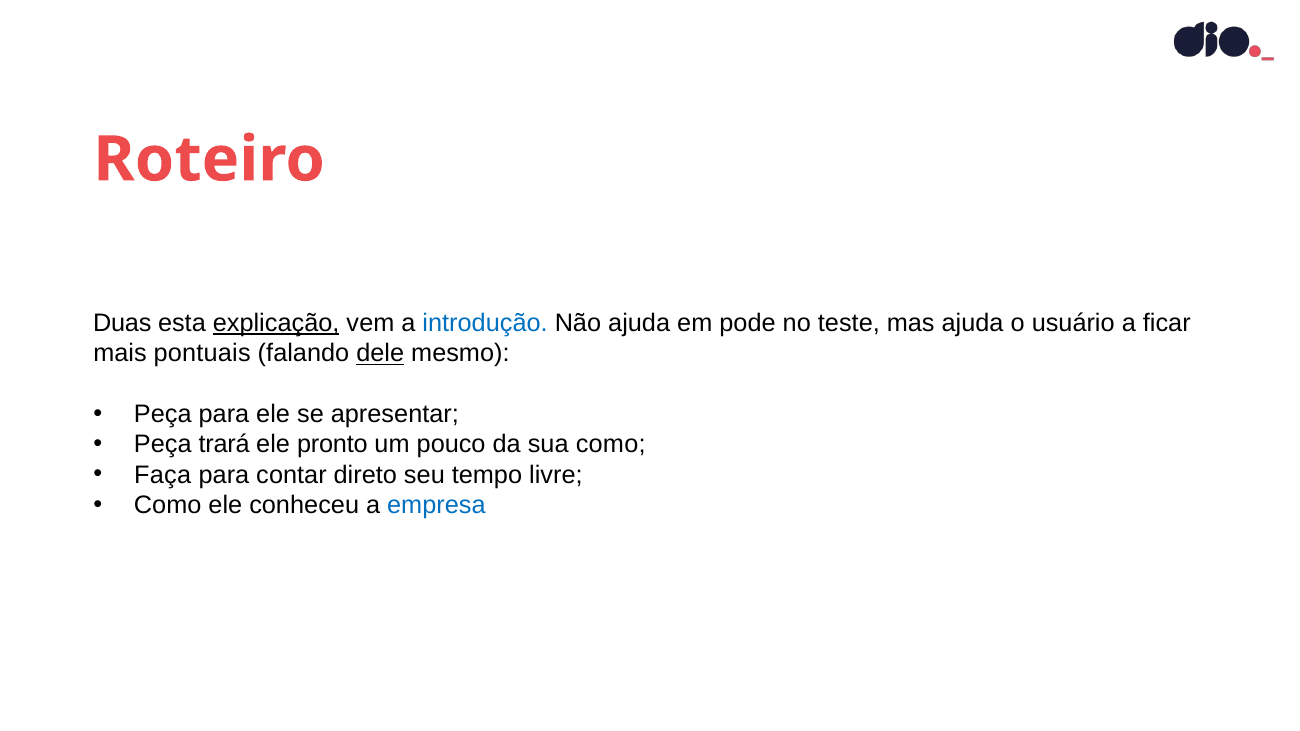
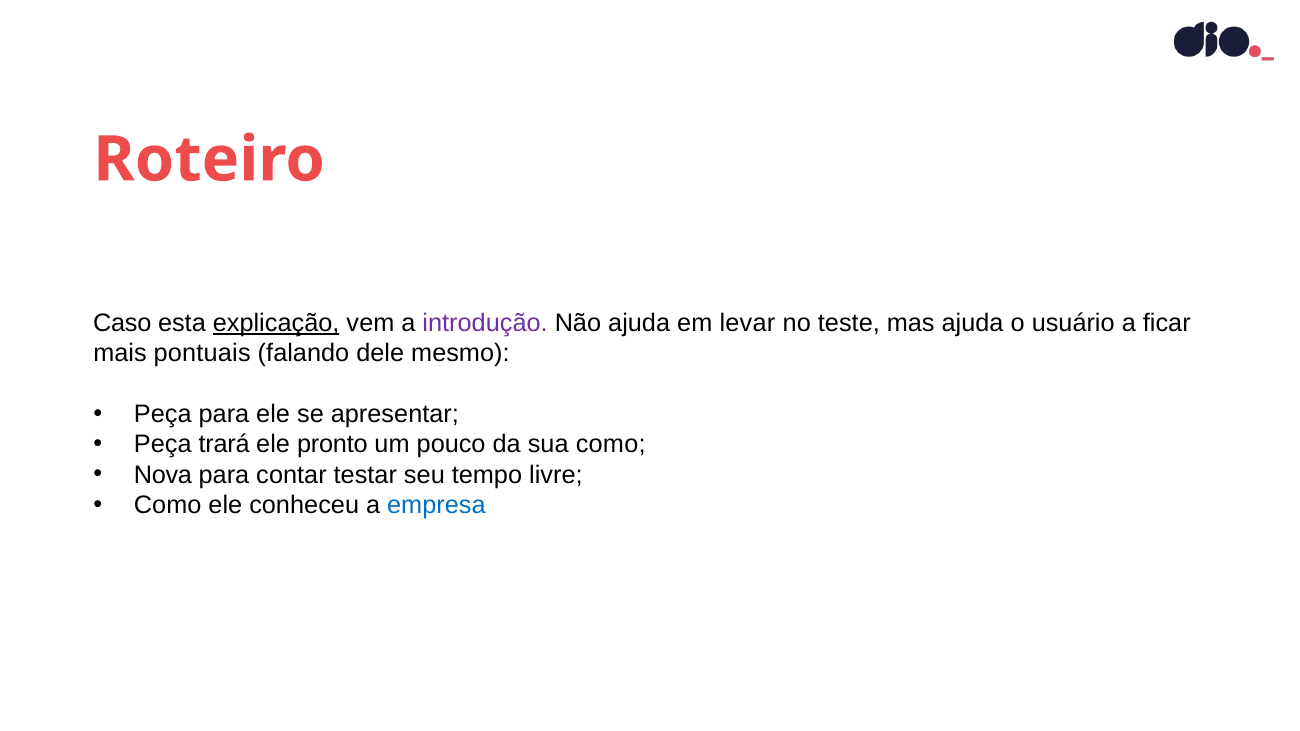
Duas: Duas -> Caso (122, 323)
introdução colour: blue -> purple (485, 323)
pode: pode -> levar (747, 323)
dele underline: present -> none (380, 354)
Faça: Faça -> Nova (163, 475)
direto: direto -> testar (365, 475)
